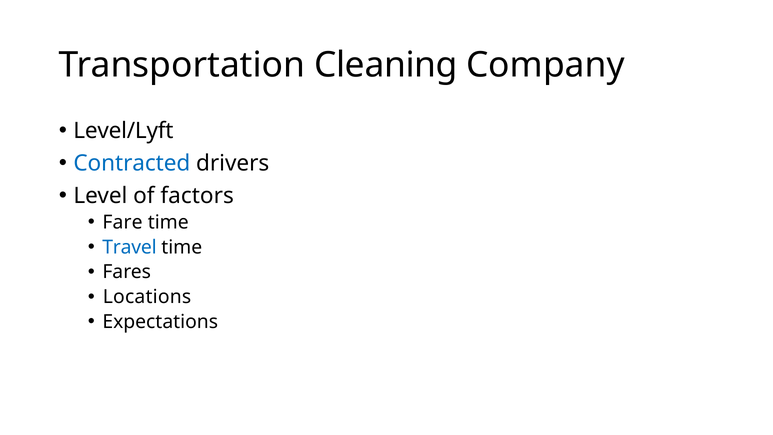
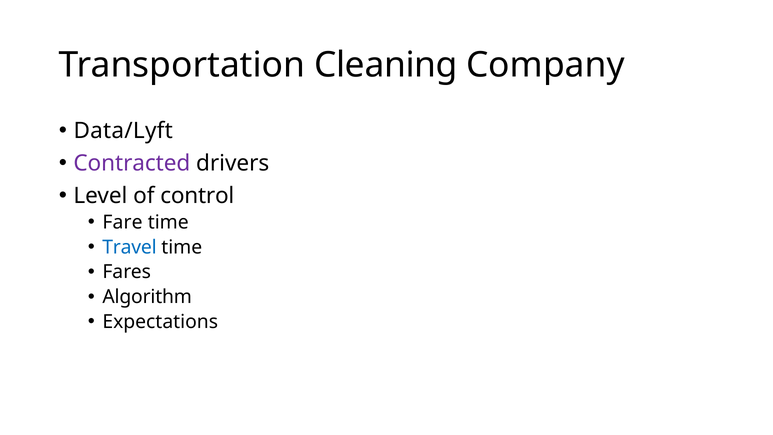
Level/Lyft: Level/Lyft -> Data/Lyft (123, 131)
Contracted colour: blue -> purple (132, 163)
factors: factors -> control (197, 196)
Locations: Locations -> Algorithm (147, 297)
